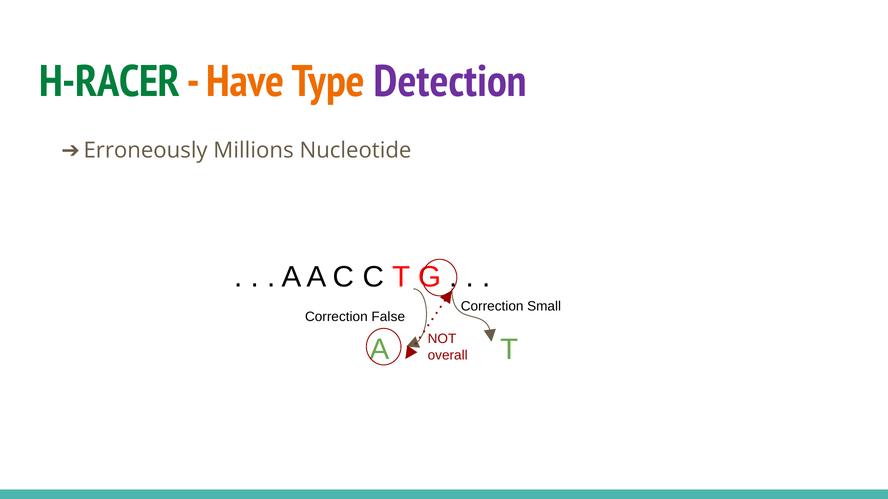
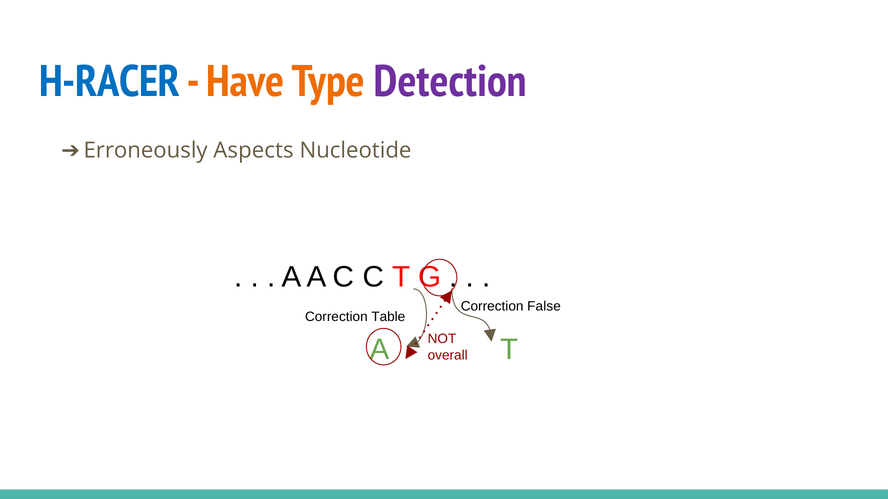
H-RACER colour: green -> blue (110, 82)
Millions: Millions -> Aspects (254, 151)
Small: Small -> False (544, 307)
False: False -> Table (388, 317)
